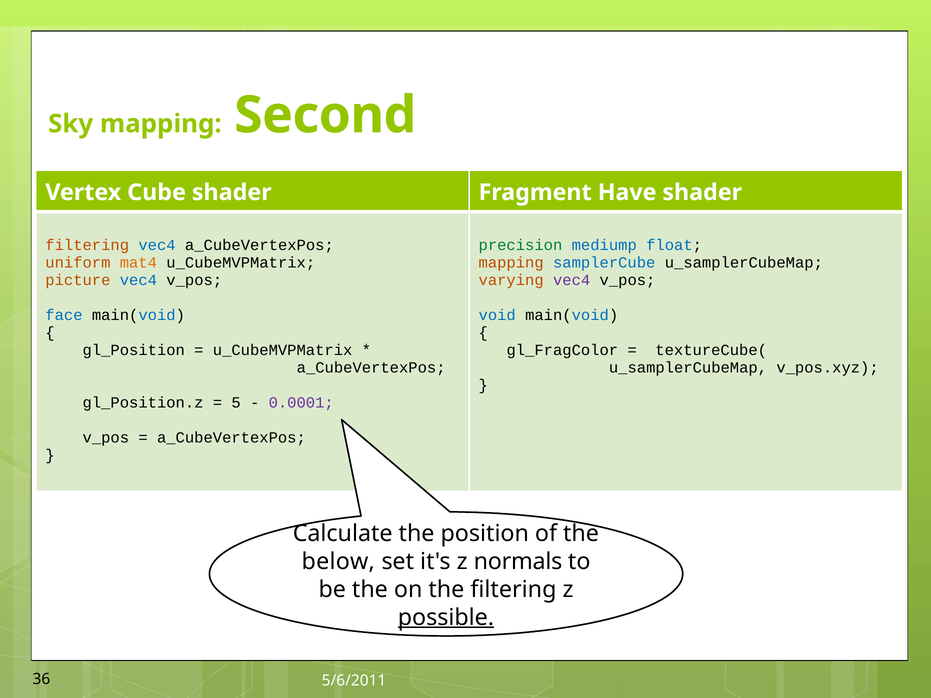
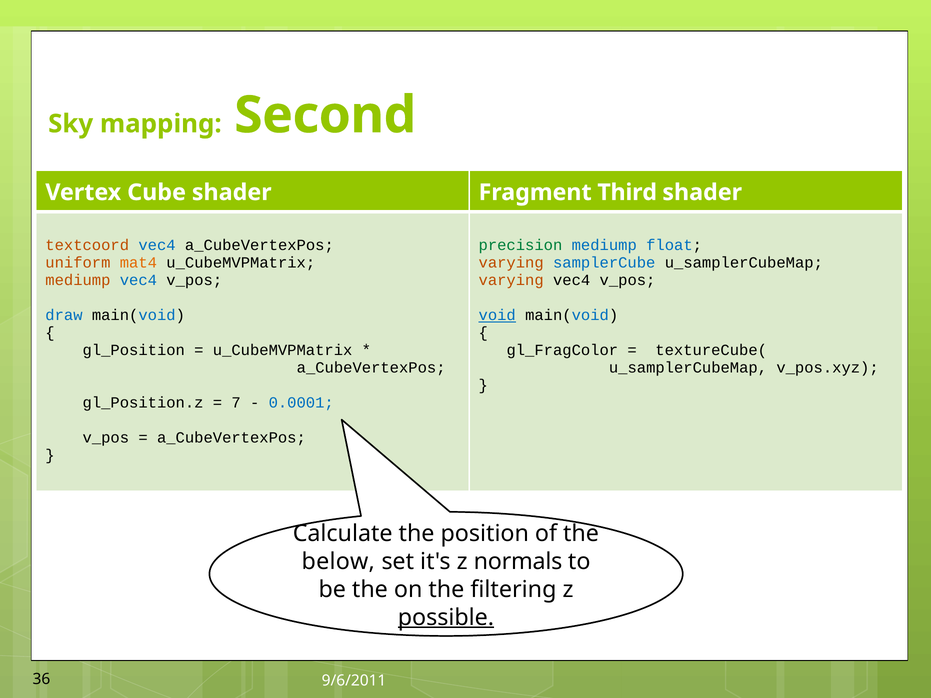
Have: Have -> Third (627, 192)
filtering: filtering -> textcoord (87, 245)
mapping: mapping -> varying (511, 263)
picture: picture -> mediump (78, 280)
vec4 colour: purple -> black (572, 280)
face: face -> draw (64, 315)
void underline: none -> present (497, 315)
5: 5 -> 7 (236, 403)
0.0001 colour: purple -> blue (301, 403)
5/6/2011: 5/6/2011 -> 9/6/2011 (354, 681)
